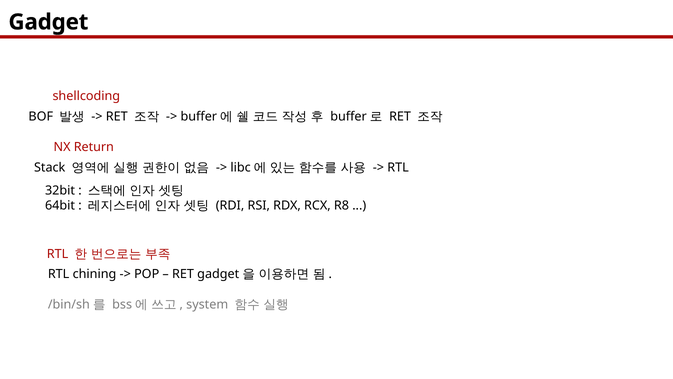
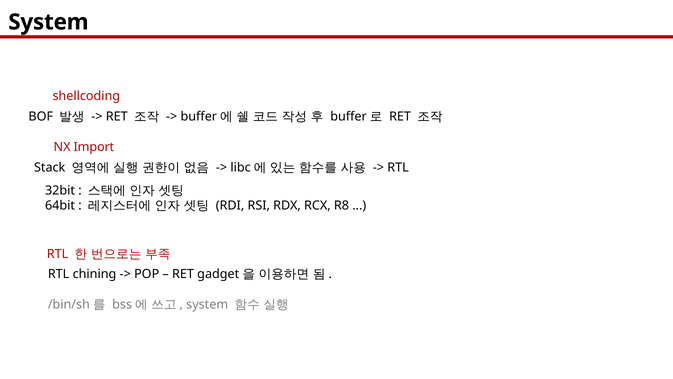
Gadget: Gadget -> System (48, 22)
Return: Return -> Import (94, 147)
